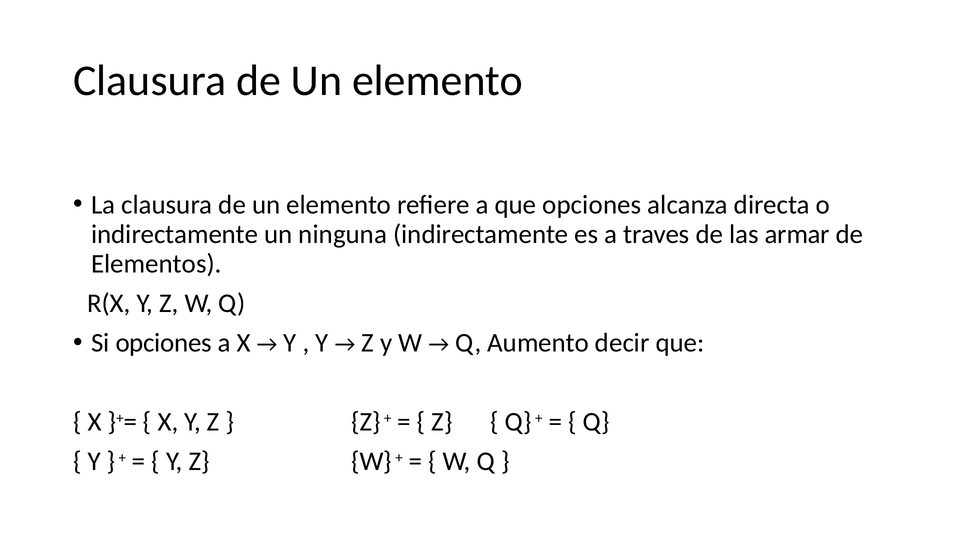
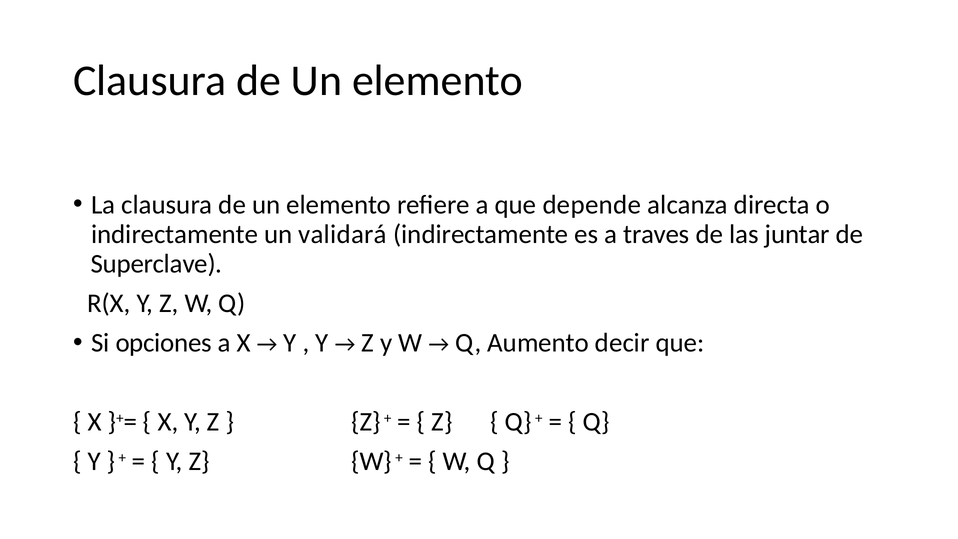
que opciones: opciones -> depende (592, 205)
ninguna: ninguna -> validará (343, 234)
armar: armar -> juntar (797, 234)
Elementos: Elementos -> Superclave (157, 264)
